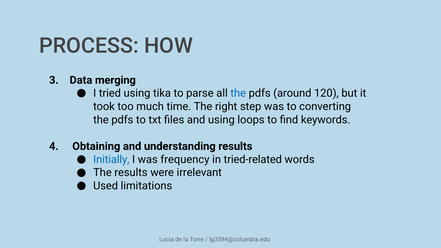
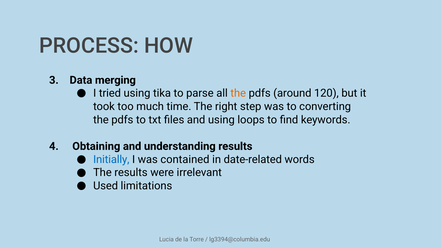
the colour: blue -> orange (238, 93)
frequency: frequency -> contained (185, 160)
tried-related: tried-related -> date-related (253, 160)
